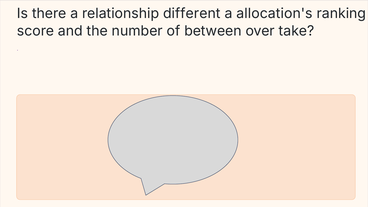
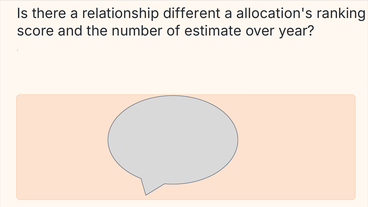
between: between -> estimate (213, 31)
take: take -> year (297, 31)
